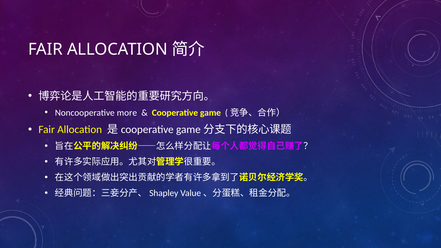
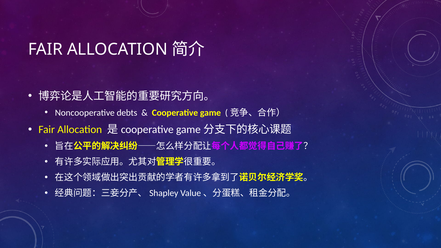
more: more -> debts (127, 113)
